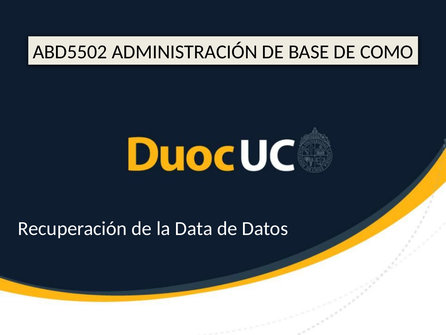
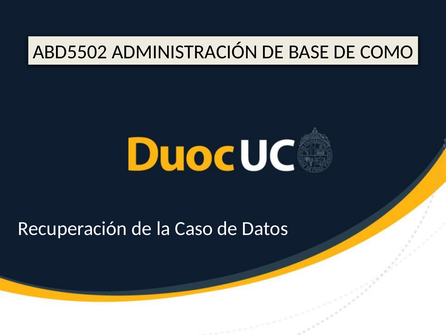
Data: Data -> Caso (194, 228)
